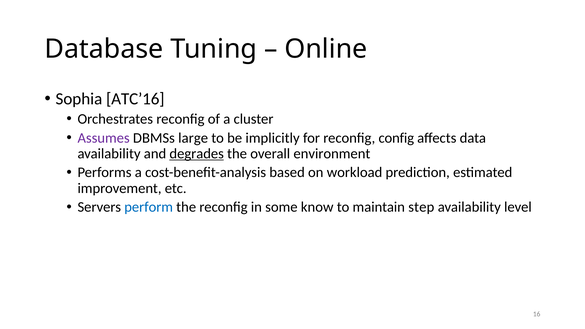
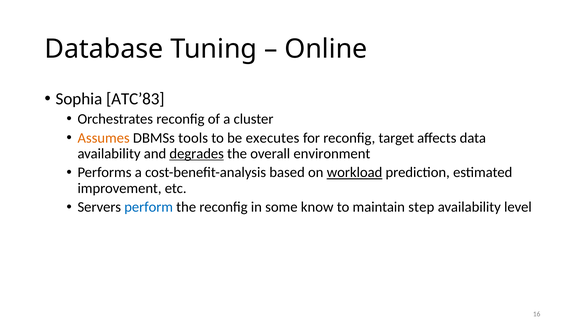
ATC’16: ATC’16 -> ATC’83 (135, 99)
Assumes colour: purple -> orange (104, 138)
large: large -> tools (193, 138)
implicitly: implicitly -> executes (273, 138)
config: config -> target (396, 138)
workload underline: none -> present (355, 173)
